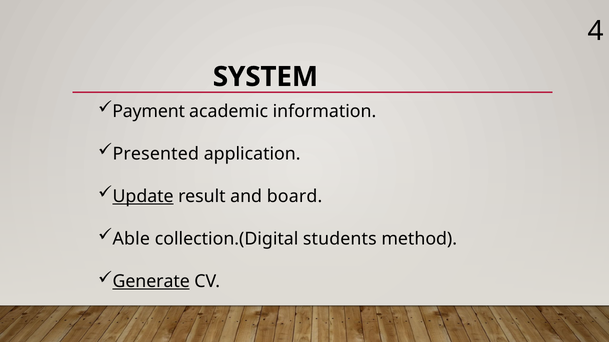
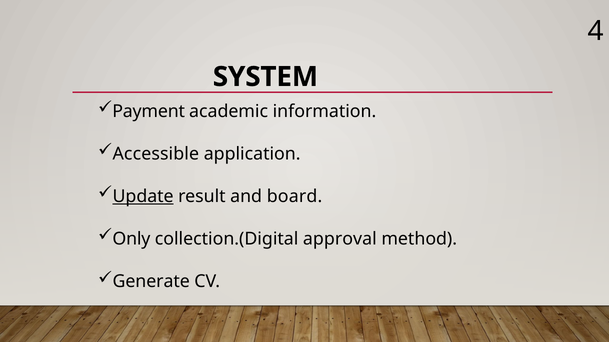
Presented: Presented -> Accessible (156, 154)
Able: Able -> Only (131, 239)
students: students -> approval (340, 239)
Generate underline: present -> none (151, 282)
